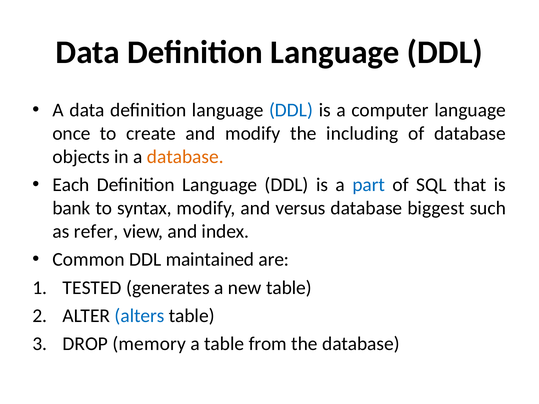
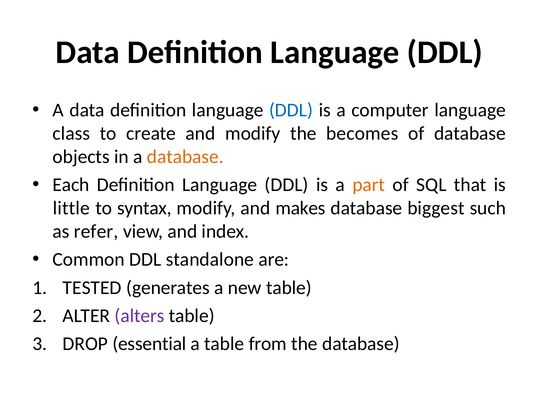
once: once -> class (71, 133)
including: including -> becomes (362, 133)
part colour: blue -> orange (369, 185)
bank: bank -> little (71, 208)
versus: versus -> makes (300, 208)
maintained: maintained -> standalone (210, 260)
alters colour: blue -> purple (140, 316)
memory: memory -> essential (149, 344)
